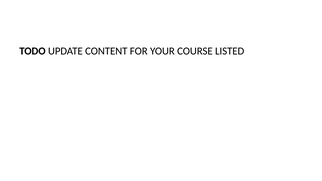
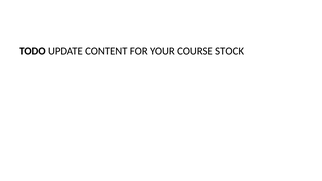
LISTED: LISTED -> STOCK (230, 51)
